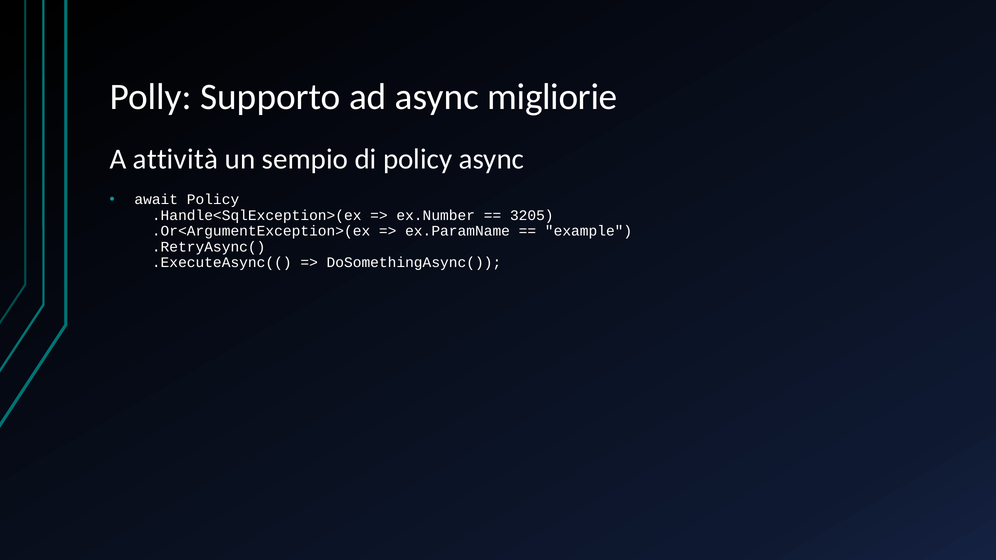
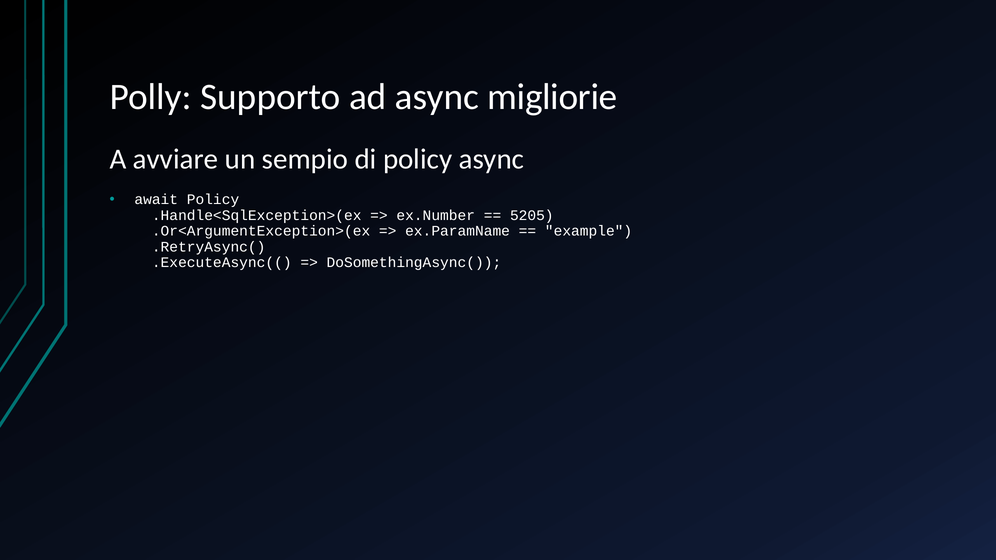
attività: attività -> avviare (176, 159)
3205: 3205 -> 5205 (532, 215)
